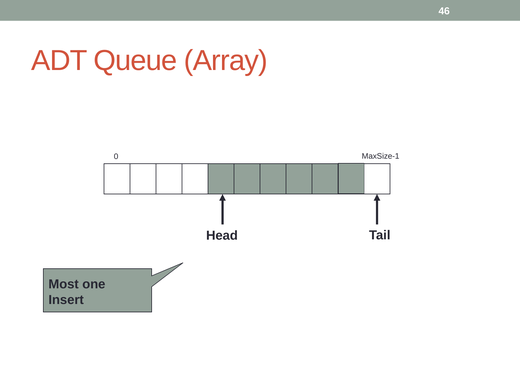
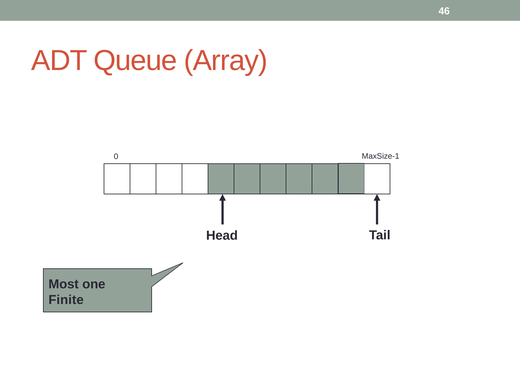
Insert: Insert -> Finite (66, 300)
